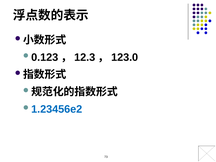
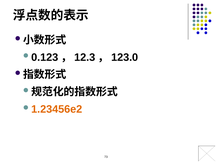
1.23456e2 colour: blue -> orange (57, 109)
